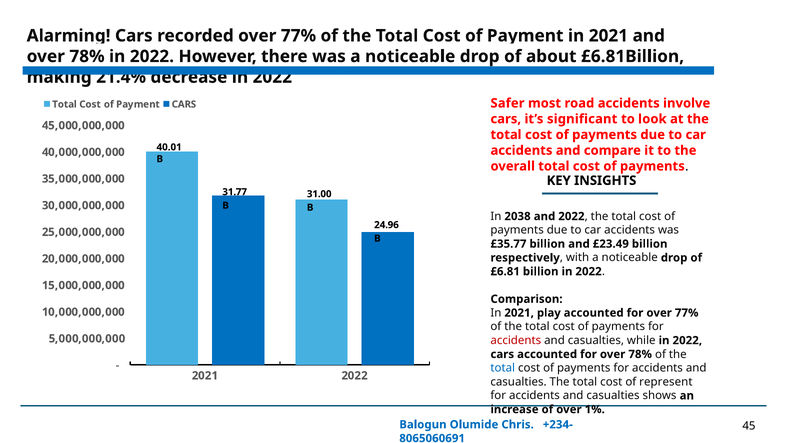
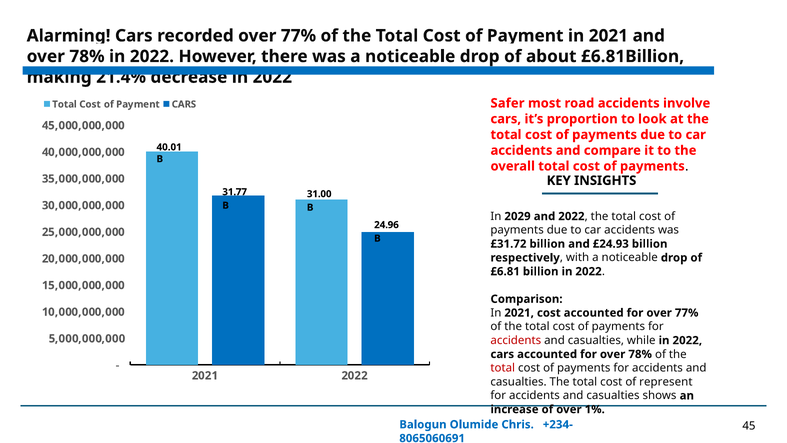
significant: significant -> proportion (582, 119)
2038: 2038 -> 2029 (518, 216)
£35.77: £35.77 -> £31.72 (508, 244)
£23.49: £23.49 -> £24.93 (611, 244)
2021 play: play -> cost (549, 313)
total colour: blue -> red (503, 368)
